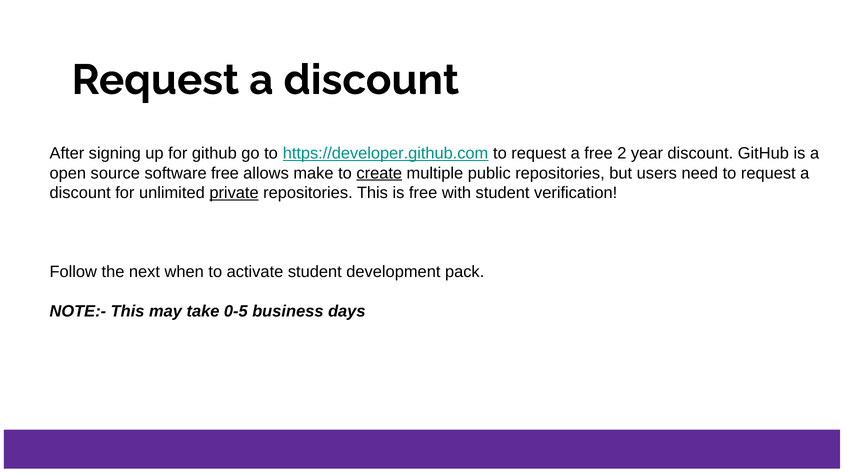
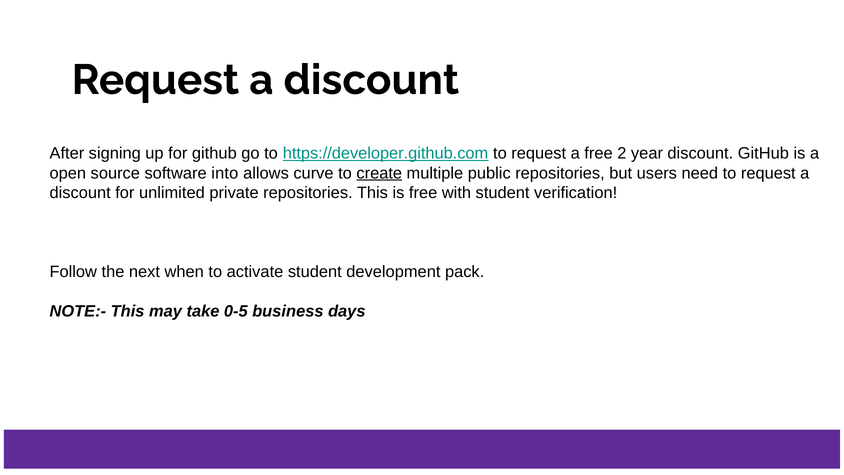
software free: free -> into (225, 173)
make: make -> curve (313, 173)
private underline: present -> none (234, 193)
